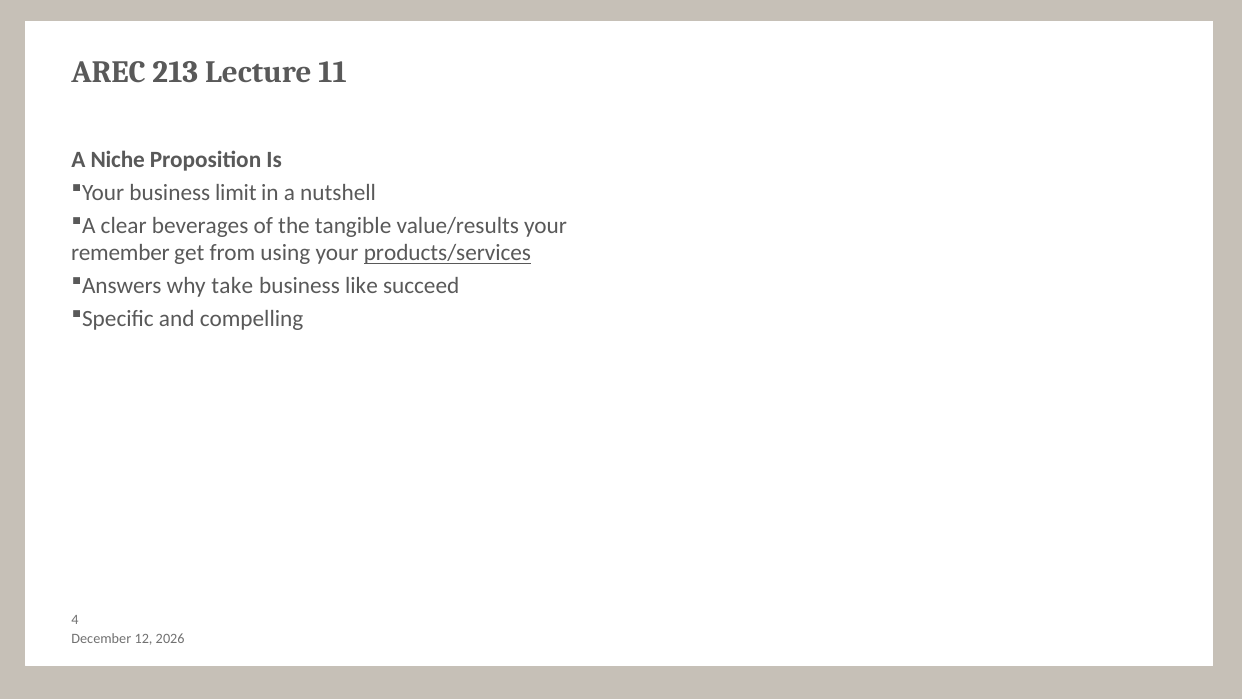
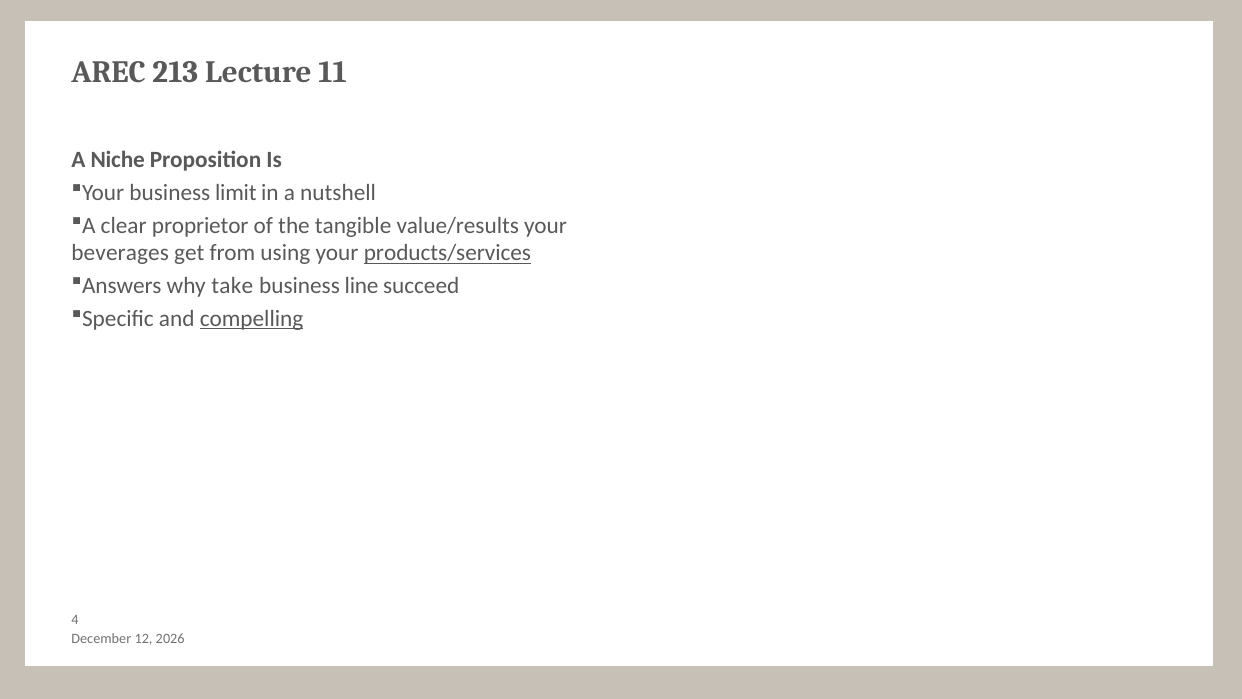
beverages: beverages -> proprietor (200, 225)
remember: remember -> beverages (120, 253)
like: like -> line (362, 286)
compelling underline: none -> present (252, 318)
